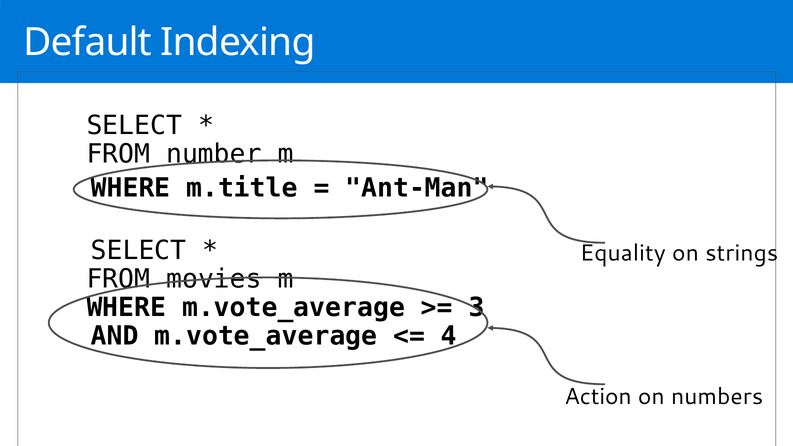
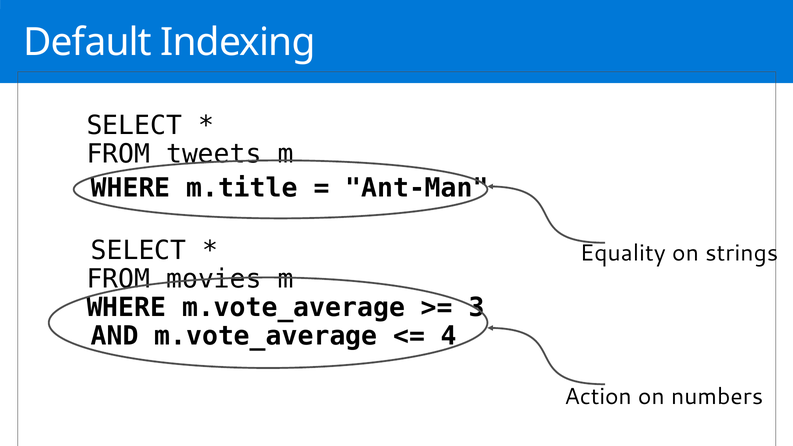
number: number -> tweets (214, 154)
